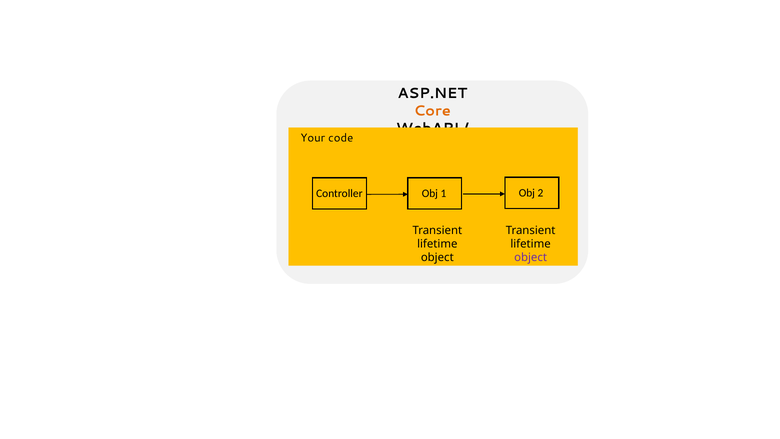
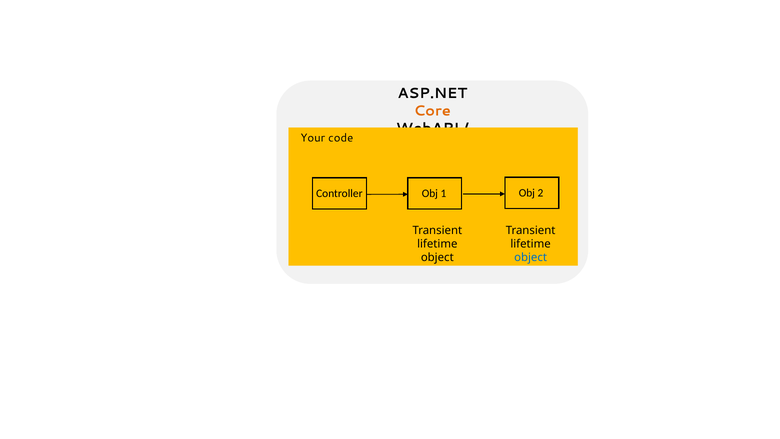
object colour: purple -> blue (531, 258)
